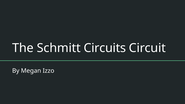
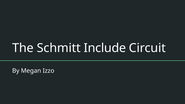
Circuits: Circuits -> Include (105, 48)
